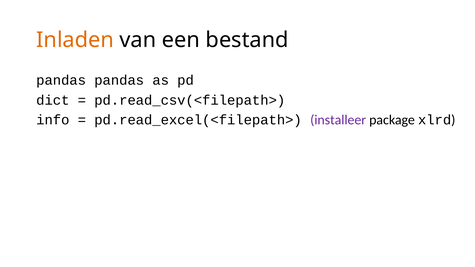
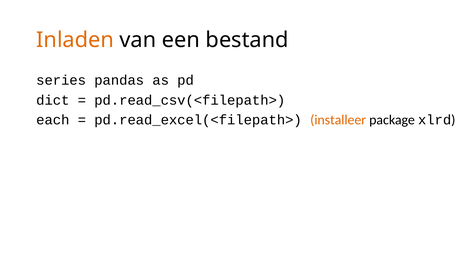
pandas: pandas -> series (61, 80)
info: info -> each (53, 120)
installeer colour: purple -> orange (338, 120)
